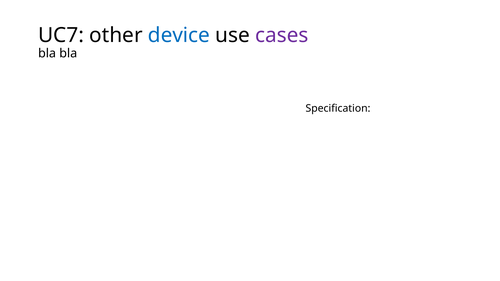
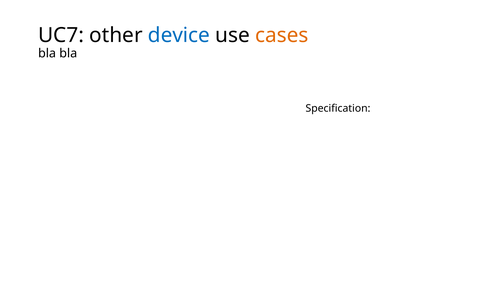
cases colour: purple -> orange (282, 35)
